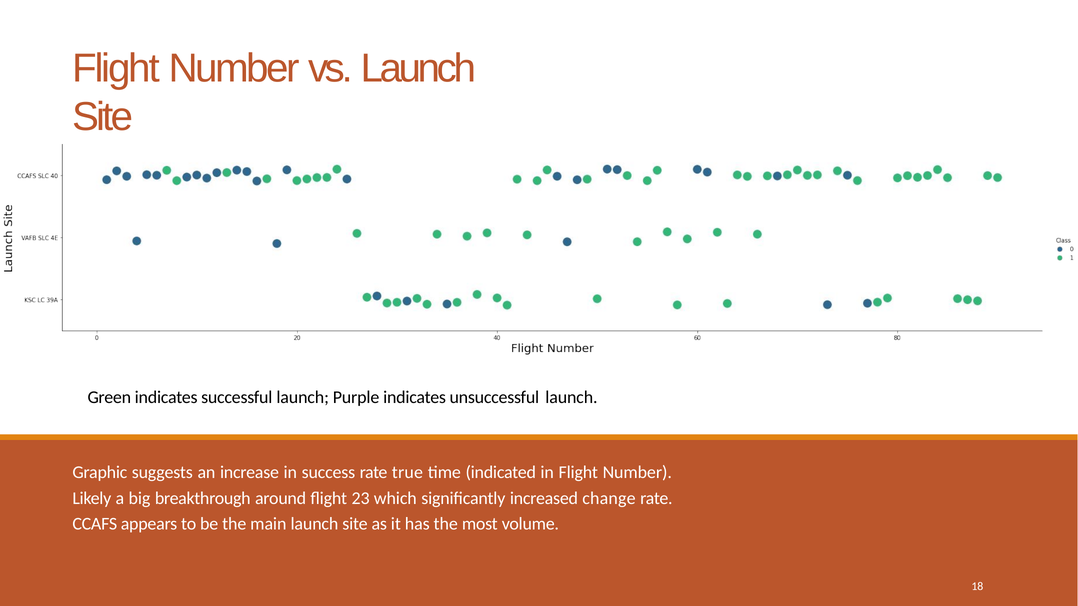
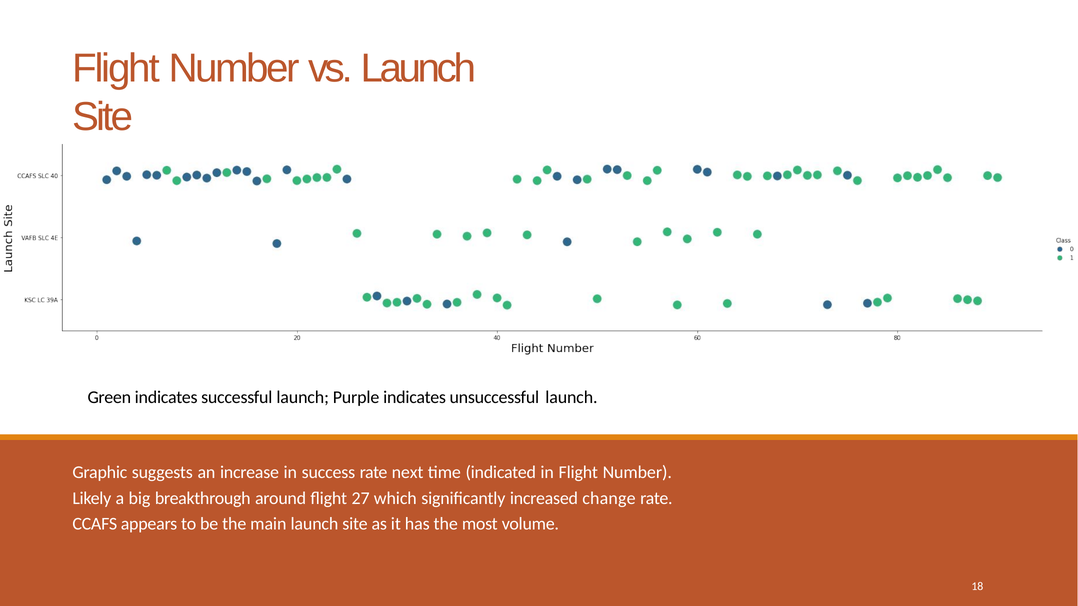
true: true -> next (408, 473)
23: 23 -> 27 (361, 498)
